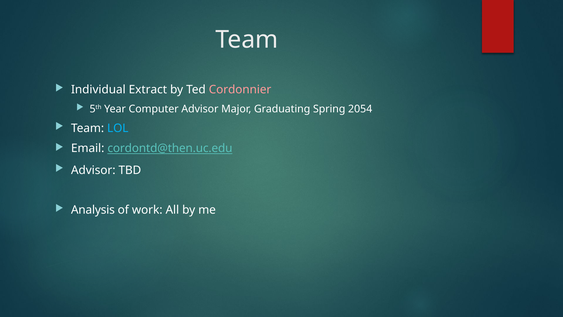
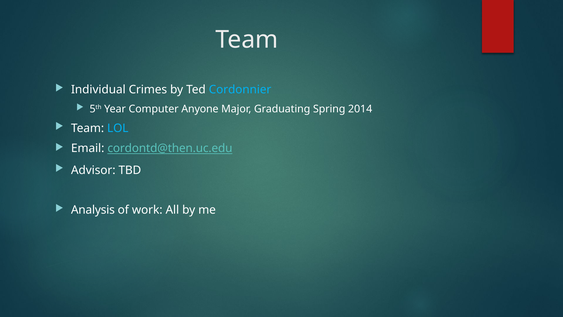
Extract: Extract -> Crimes (148, 90)
Cordonnier colour: pink -> light blue (240, 90)
Computer Advisor: Advisor -> Anyone (200, 109)
2054: 2054 -> 2014 (360, 109)
